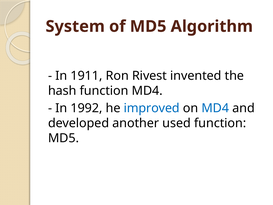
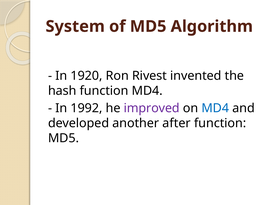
1911: 1911 -> 1920 (86, 76)
improved colour: blue -> purple (152, 108)
used: used -> after (177, 123)
